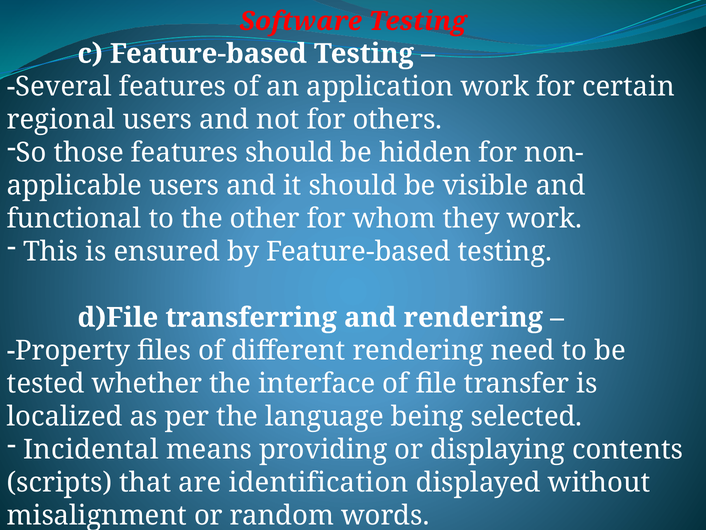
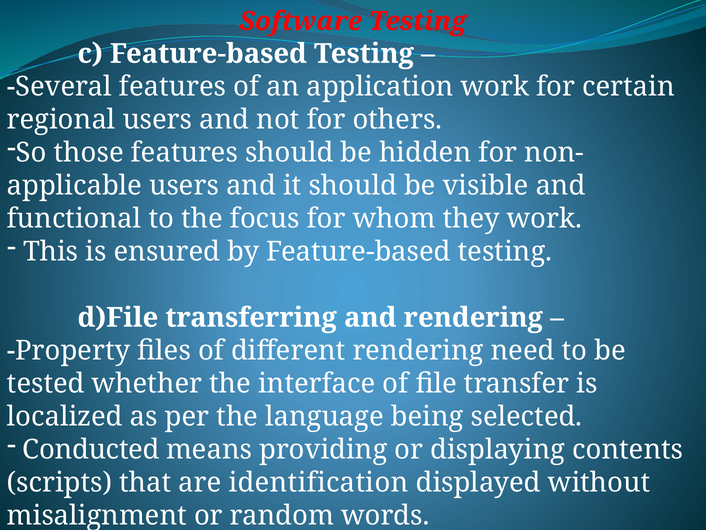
other: other -> focus (265, 218)
Incidental: Incidental -> Conducted (91, 449)
